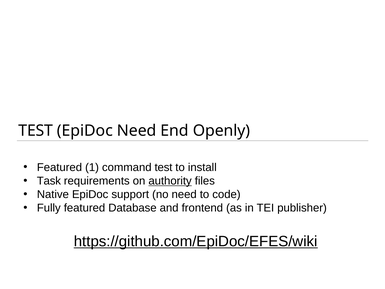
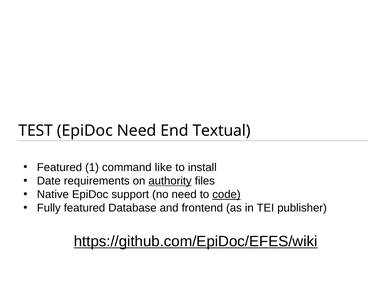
Openly: Openly -> Textual (222, 131)
command test: test -> like (163, 167)
Task: Task -> Date (49, 181)
code underline: none -> present (226, 194)
